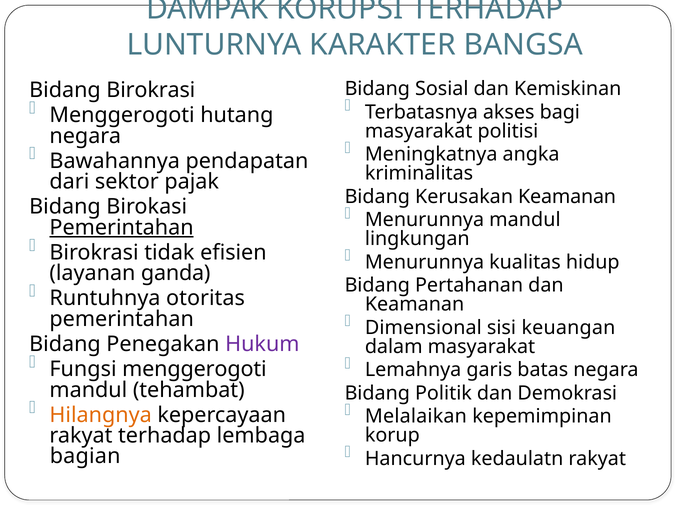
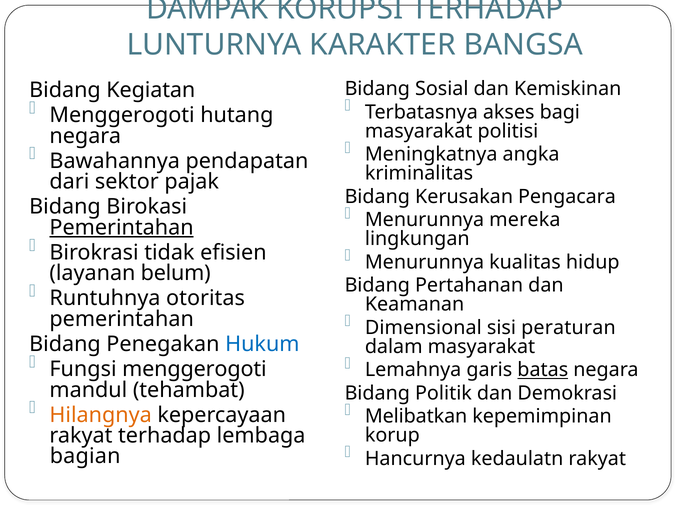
Bidang Birokrasi: Birokrasi -> Kegiatan (151, 90)
Kerusakan Keamanan: Keamanan -> Pengacara (567, 197)
Menurunnya mandul: mandul -> mereka (525, 220)
ganda: ganda -> belum (176, 273)
keuangan: keuangan -> peraturan (568, 328)
Hukum colour: purple -> blue (262, 344)
batas underline: none -> present (543, 370)
Melalaikan: Melalaikan -> Melibatkan (416, 416)
